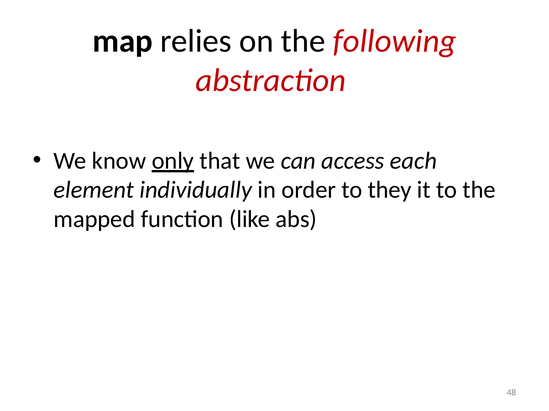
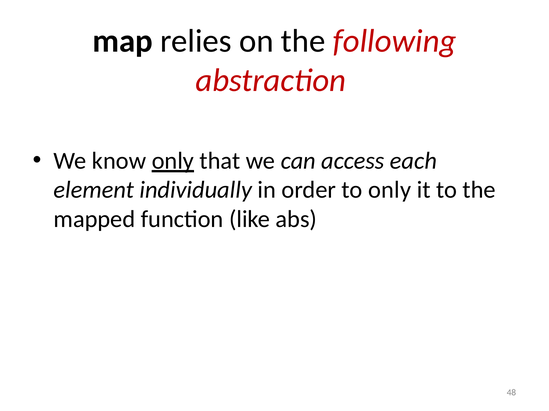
to they: they -> only (390, 190)
